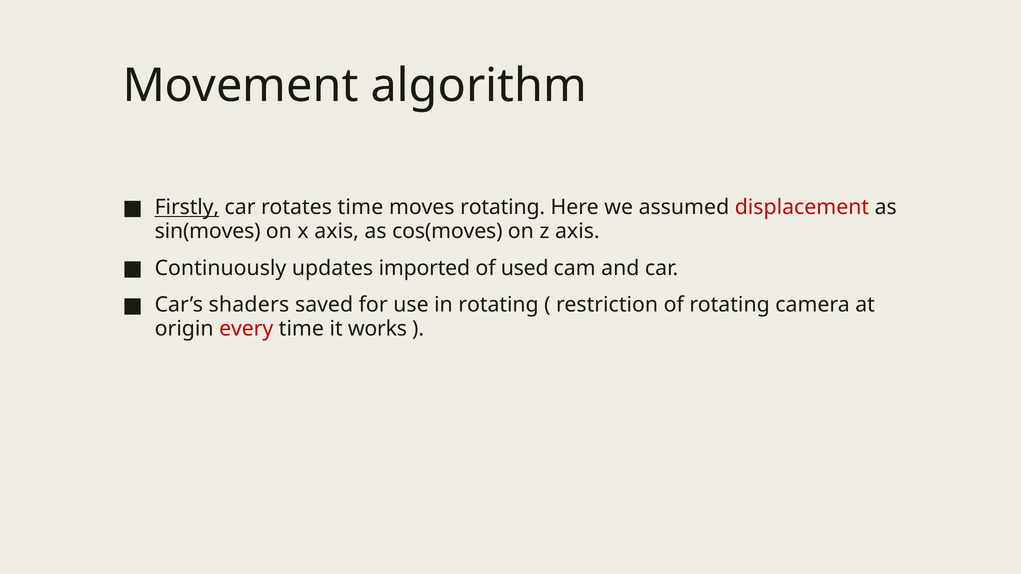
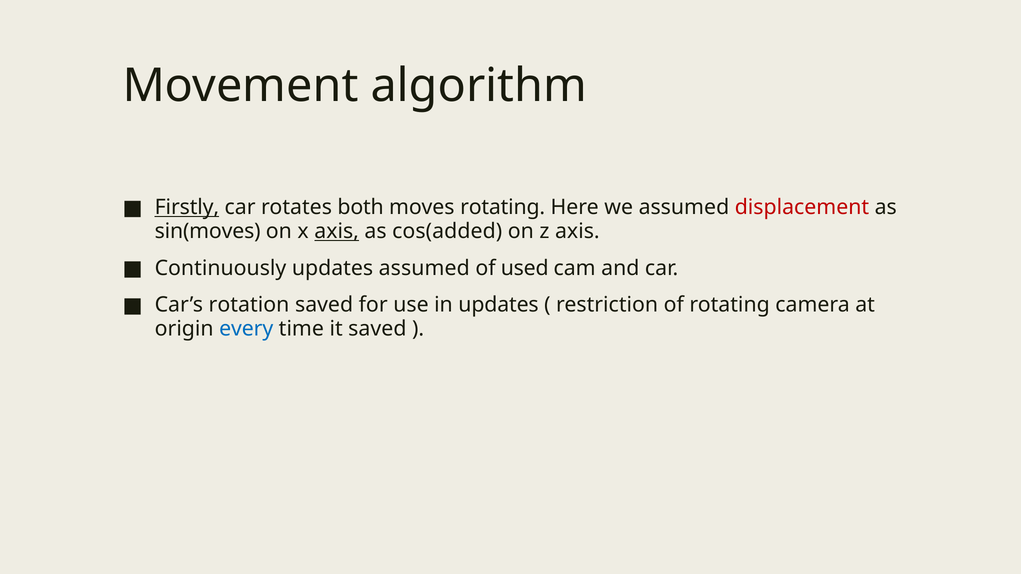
rotates time: time -> both (361, 207)
axis underline: none -> present (337, 231)
cos(moves: cos(moves -> cos(added (447, 231)
updates imported: imported -> assumed (424, 268)
shaders: shaders -> rotation (249, 305)
in rotating: rotating -> updates (499, 305)
every colour: red -> blue (246, 329)
it works: works -> saved (377, 329)
